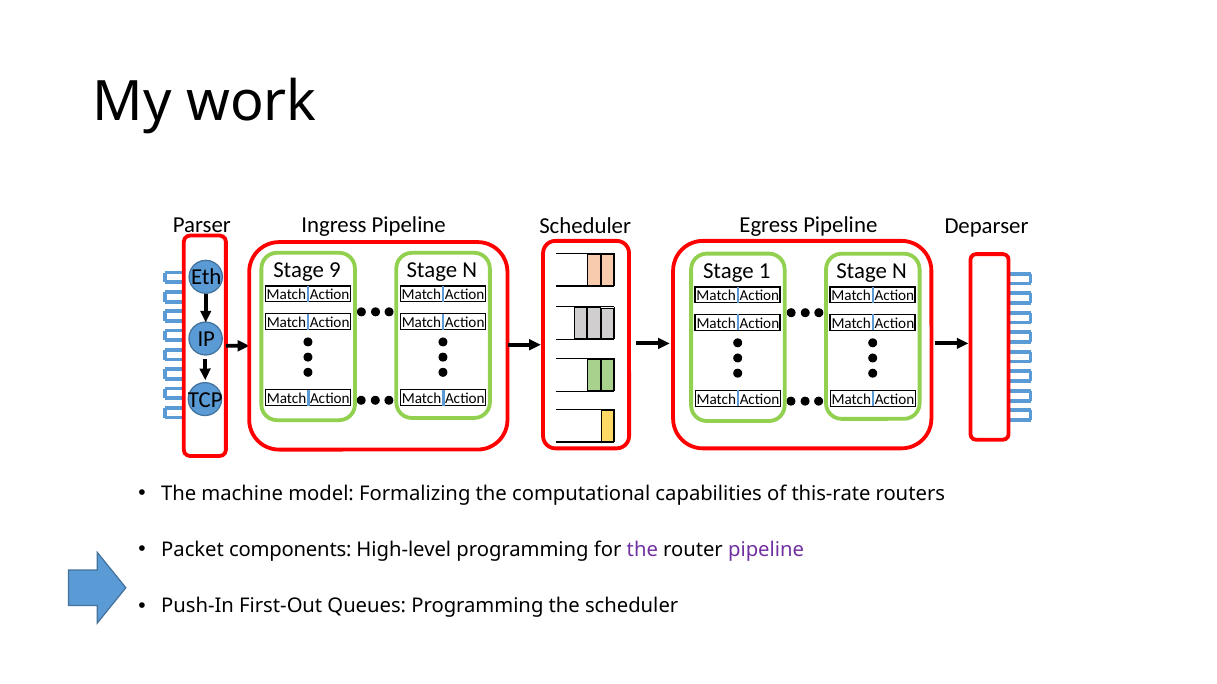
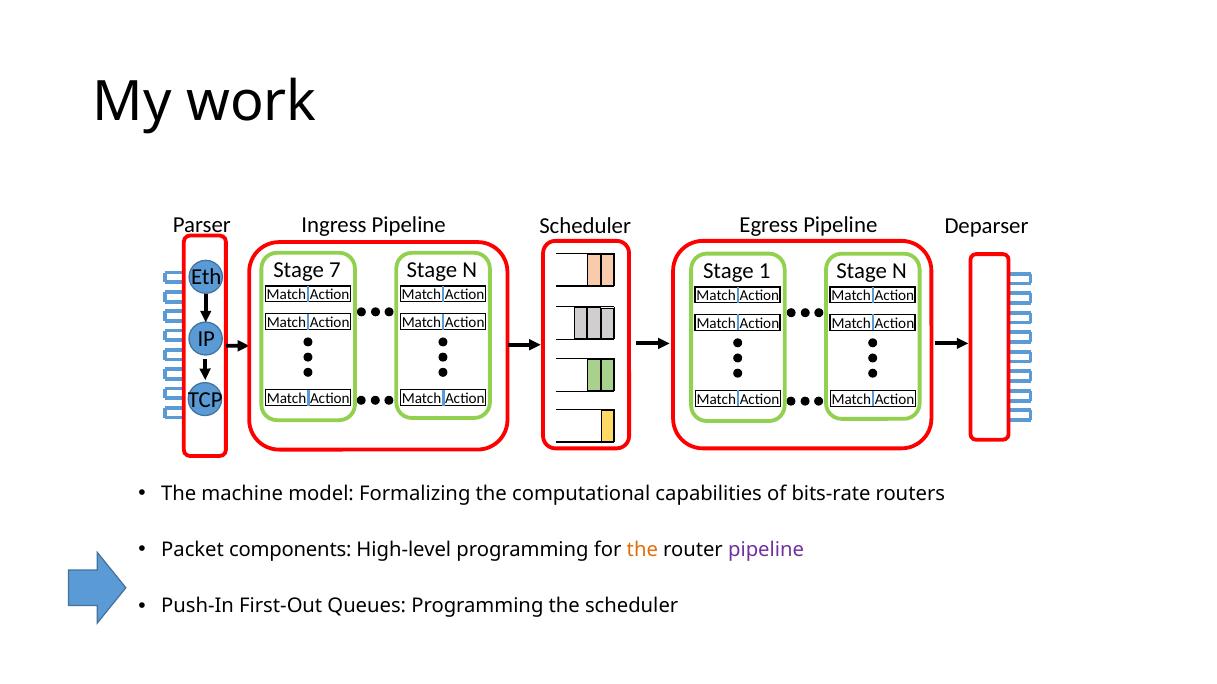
9: 9 -> 7 (335, 270)
this-rate: this-rate -> bits-rate (831, 494)
the colour: purple -> orange (642, 550)
